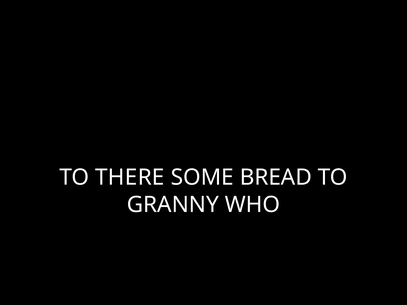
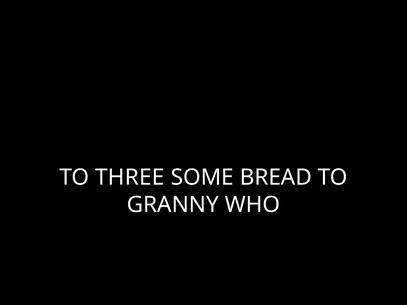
THERE: THERE -> THREE (130, 178)
